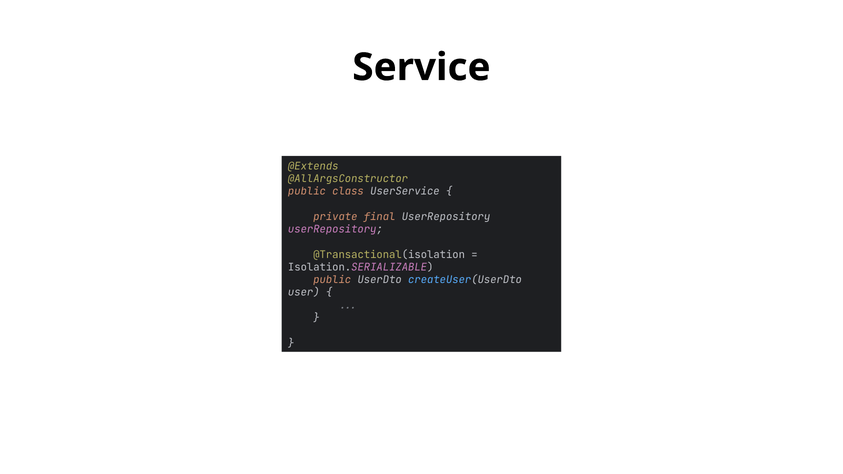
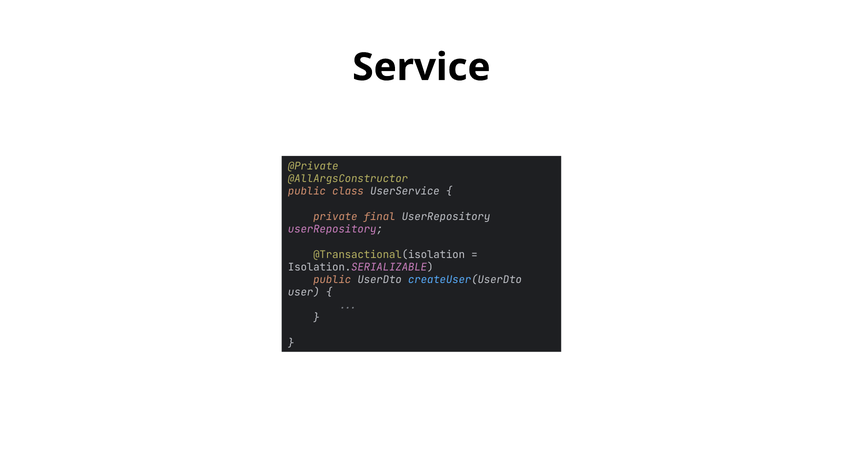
@Extends: @Extends -> @Private (313, 166)
